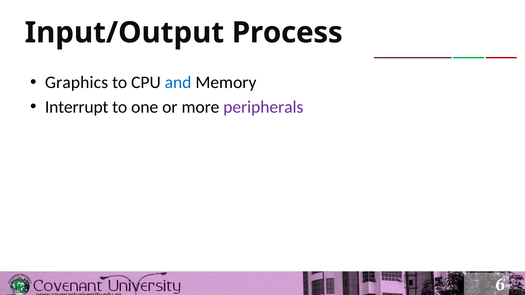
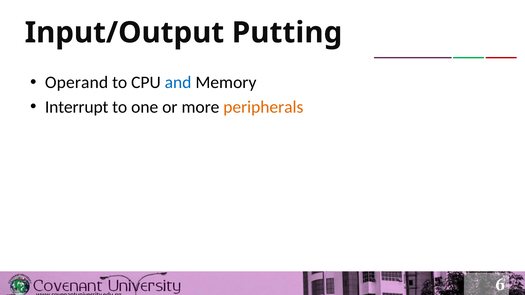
Process: Process -> Putting (287, 33)
Graphics: Graphics -> Operand (77, 83)
peripherals colour: purple -> orange (263, 107)
